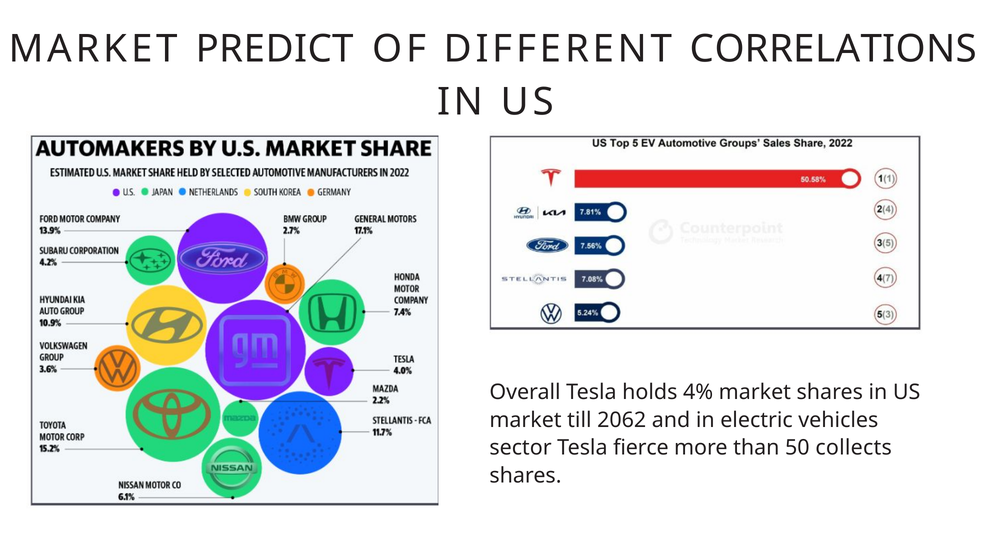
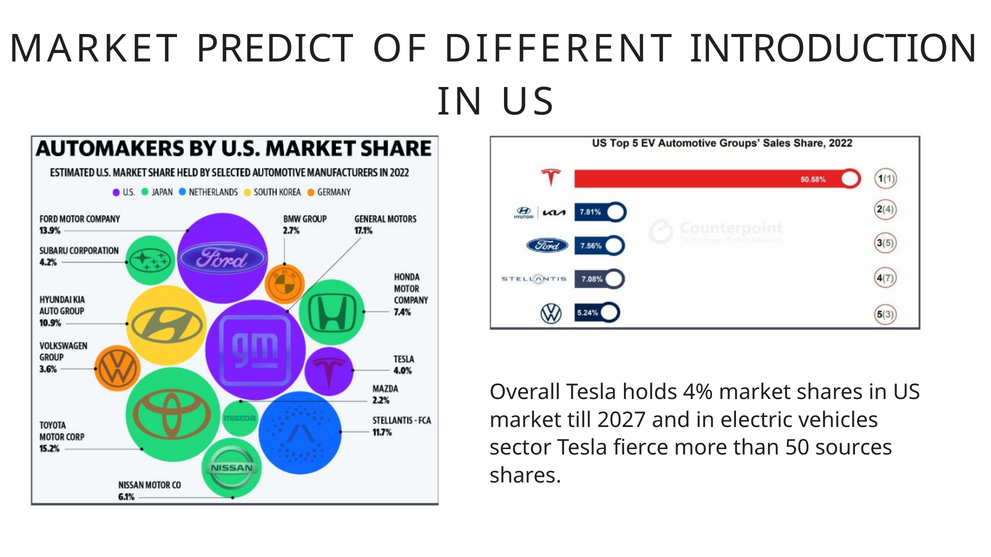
CORRELATIONS: CORRELATIONS -> INTRODUCTION (834, 49)
2062: 2062 -> 2027 (622, 420)
collects: collects -> sources (854, 448)
